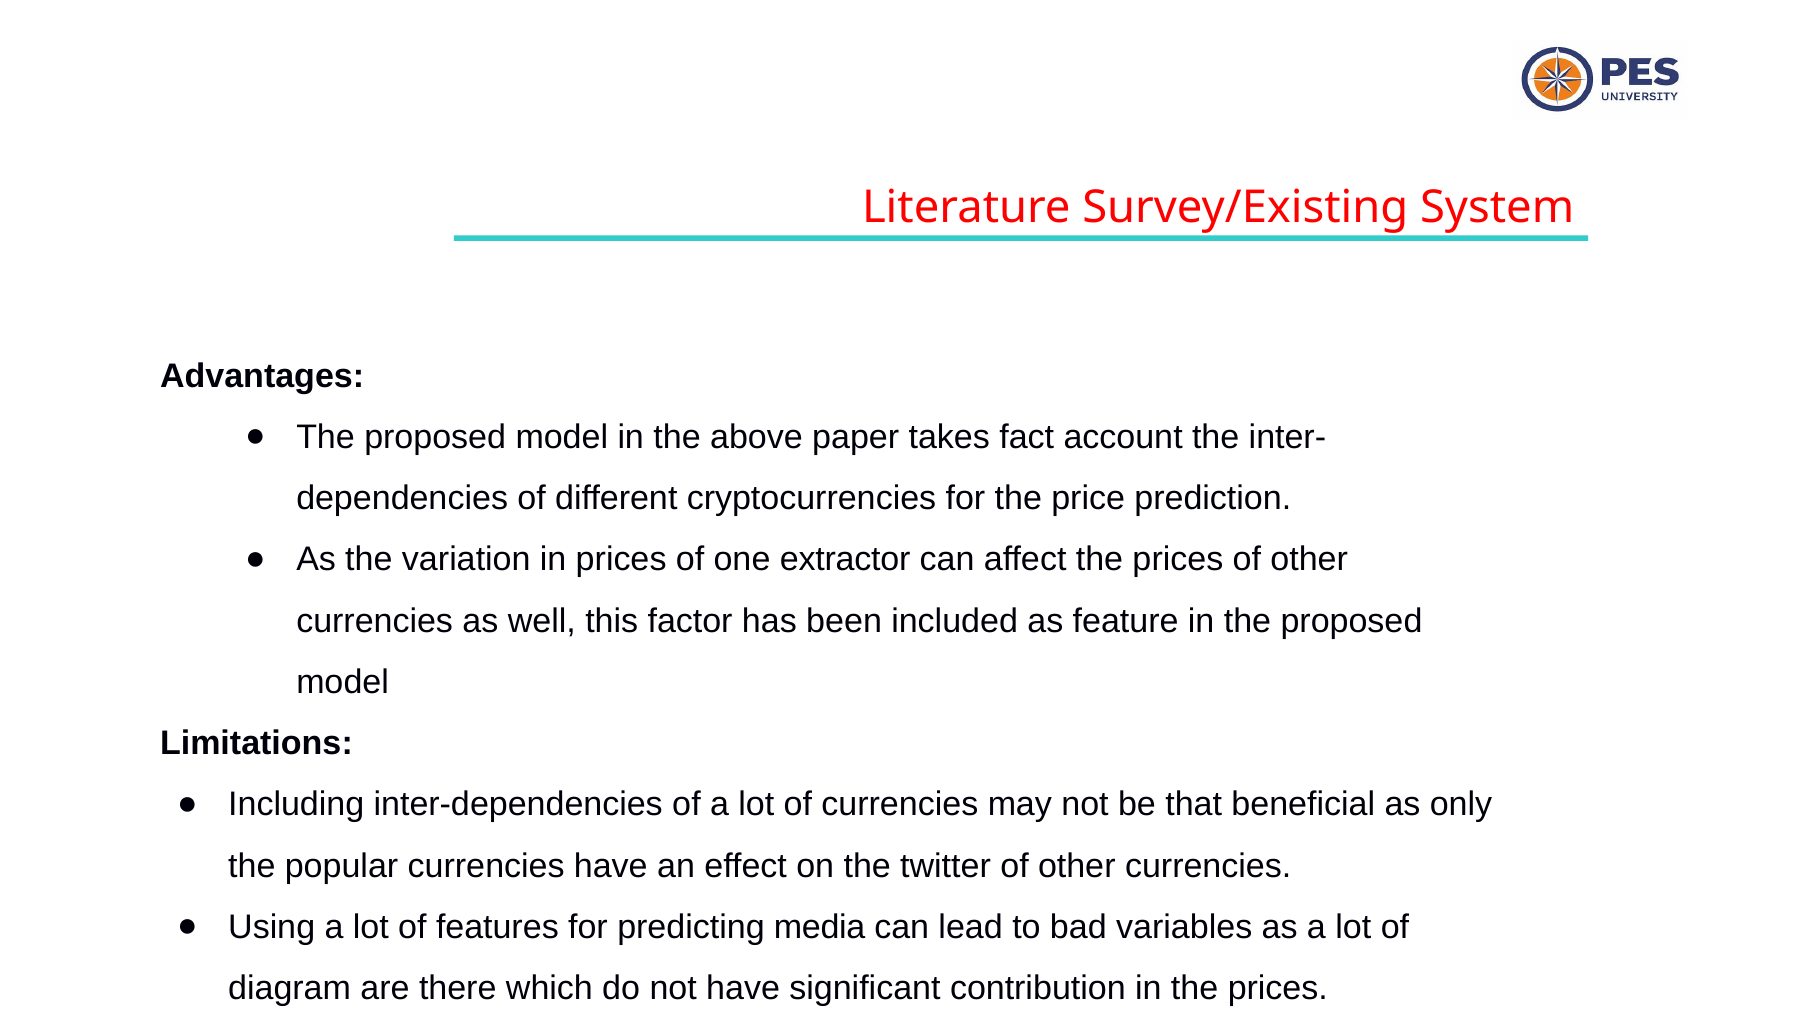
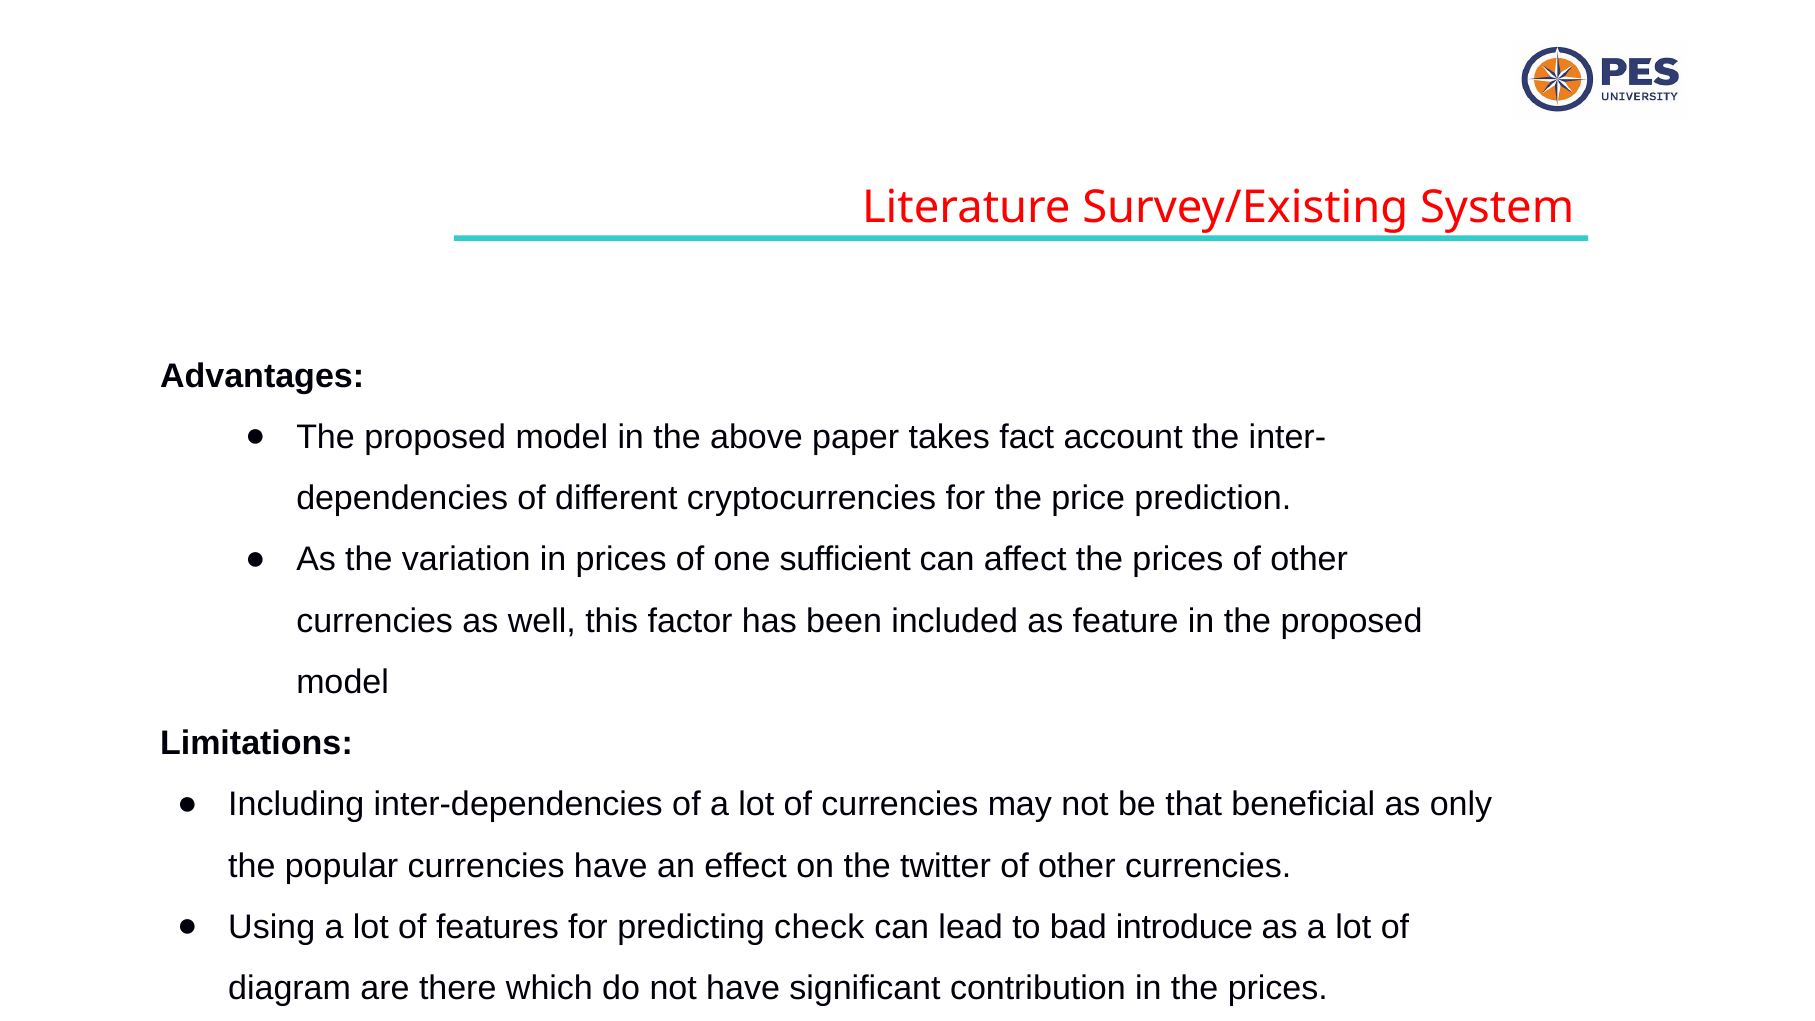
extractor: extractor -> sufficient (845, 560)
media: media -> check (819, 927)
variables: variables -> introduce (1184, 927)
